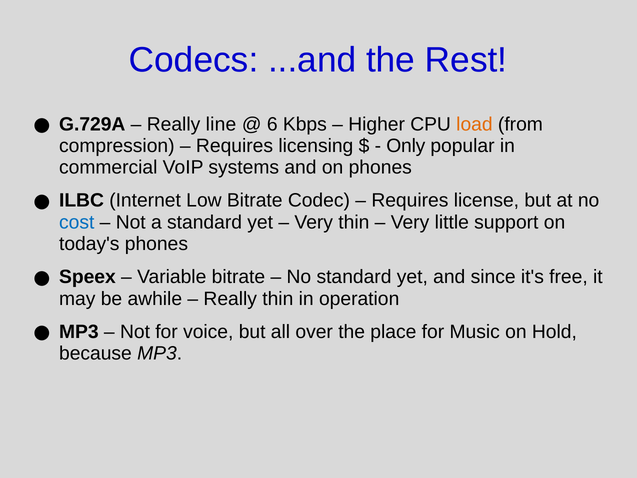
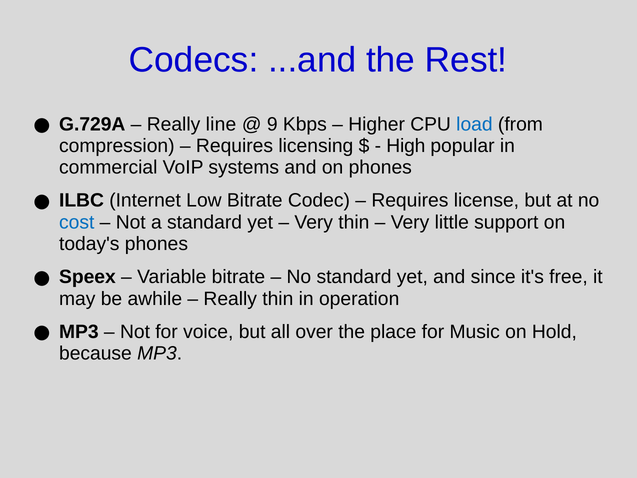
6: 6 -> 9 (272, 124)
load colour: orange -> blue (474, 124)
Only: Only -> High (406, 146)
